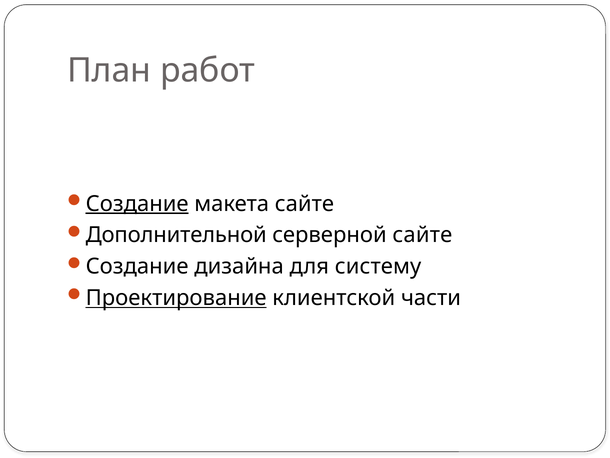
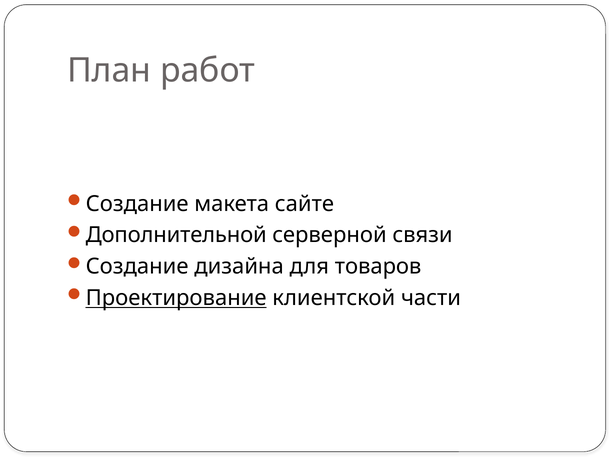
Создание underline: present -> none (137, 204)
серверной сайте: сайте -> связи (423, 235)
систему: систему -> товаров (378, 266)
